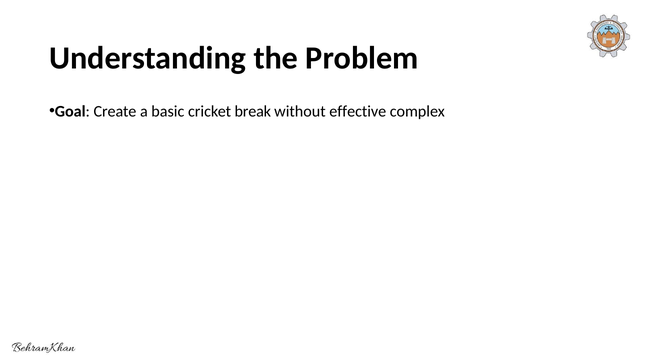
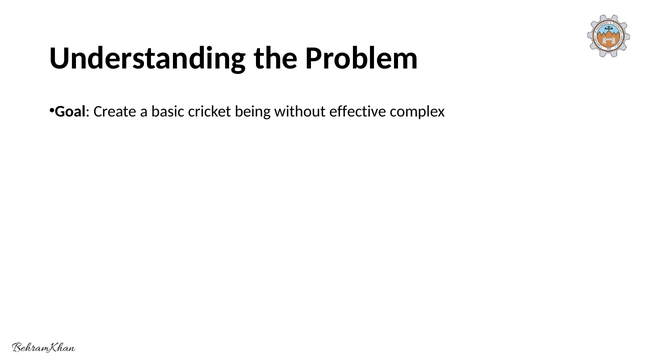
break: break -> being (253, 111)
